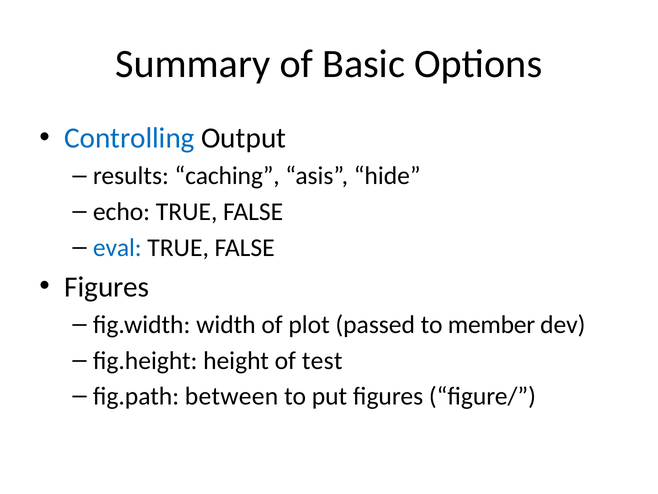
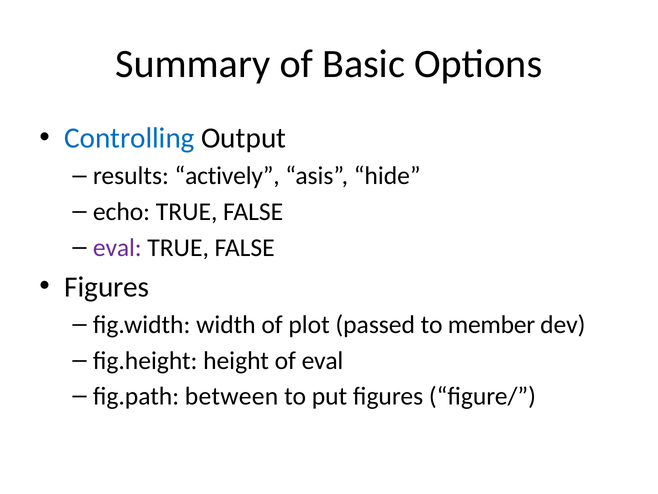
caching: caching -> actively (227, 176)
eval colour: blue -> purple (117, 248)
of test: test -> eval (322, 360)
